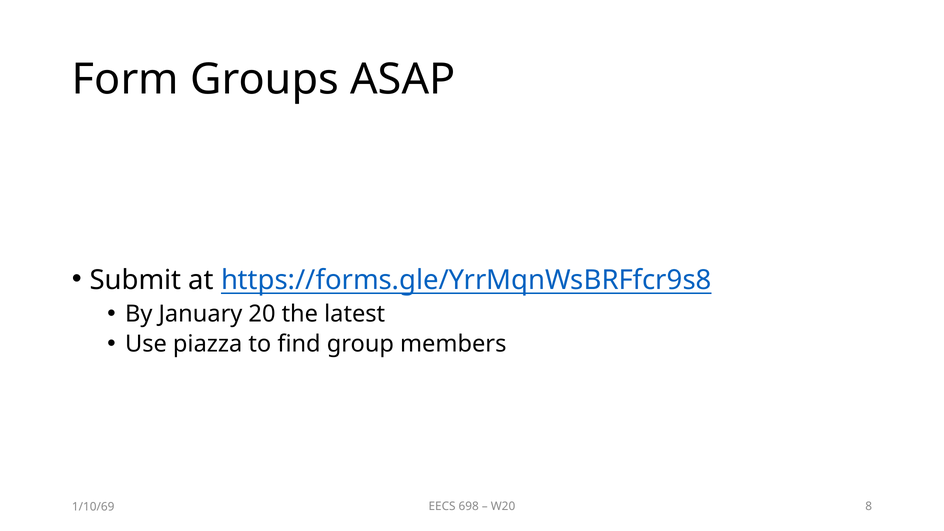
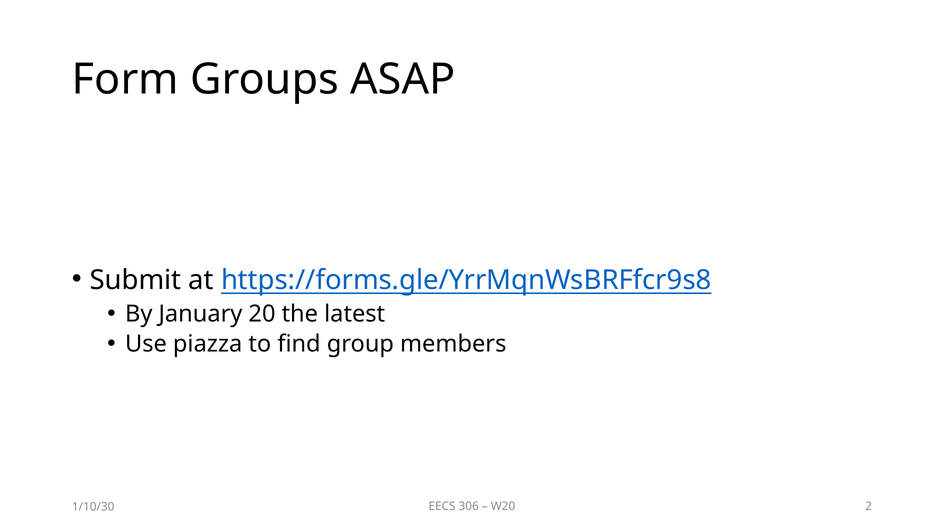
698: 698 -> 306 (469, 506)
8: 8 -> 2 (869, 506)
1/10/69: 1/10/69 -> 1/10/30 (93, 507)
